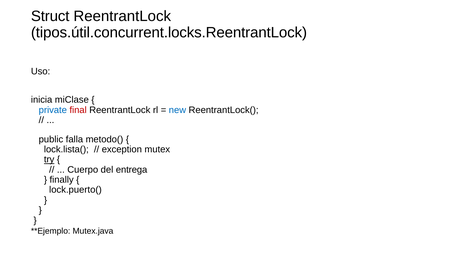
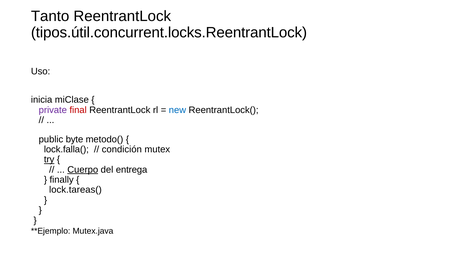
Struct: Struct -> Tanto (50, 16)
private colour: blue -> purple (53, 110)
falla: falla -> byte (74, 139)
lock.lista(: lock.lista( -> lock.falla( (66, 149)
exception: exception -> condición (122, 149)
Cuerpo underline: none -> present (83, 170)
lock.puerto(: lock.puerto( -> lock.tareas( (75, 190)
